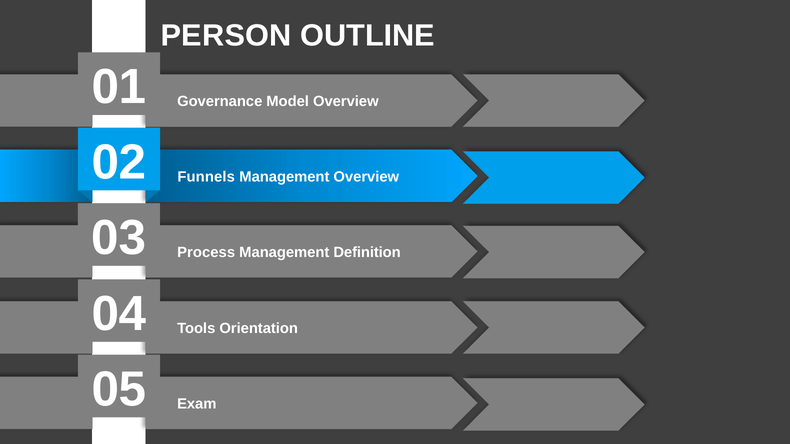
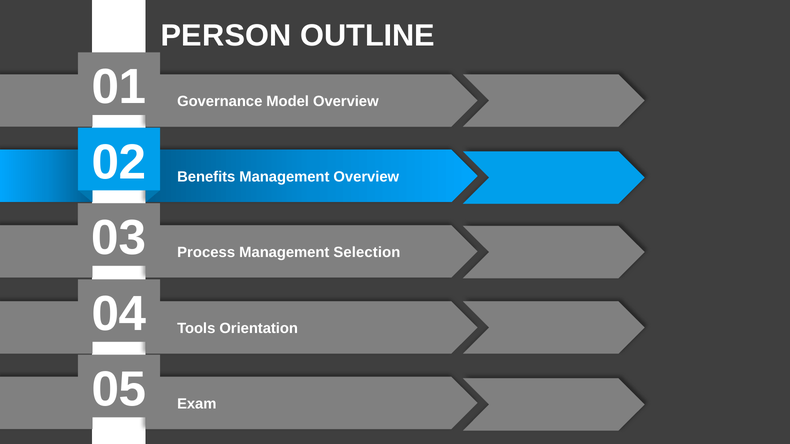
Funnels: Funnels -> Benefits (206, 177)
Definition: Definition -> Selection (367, 253)
